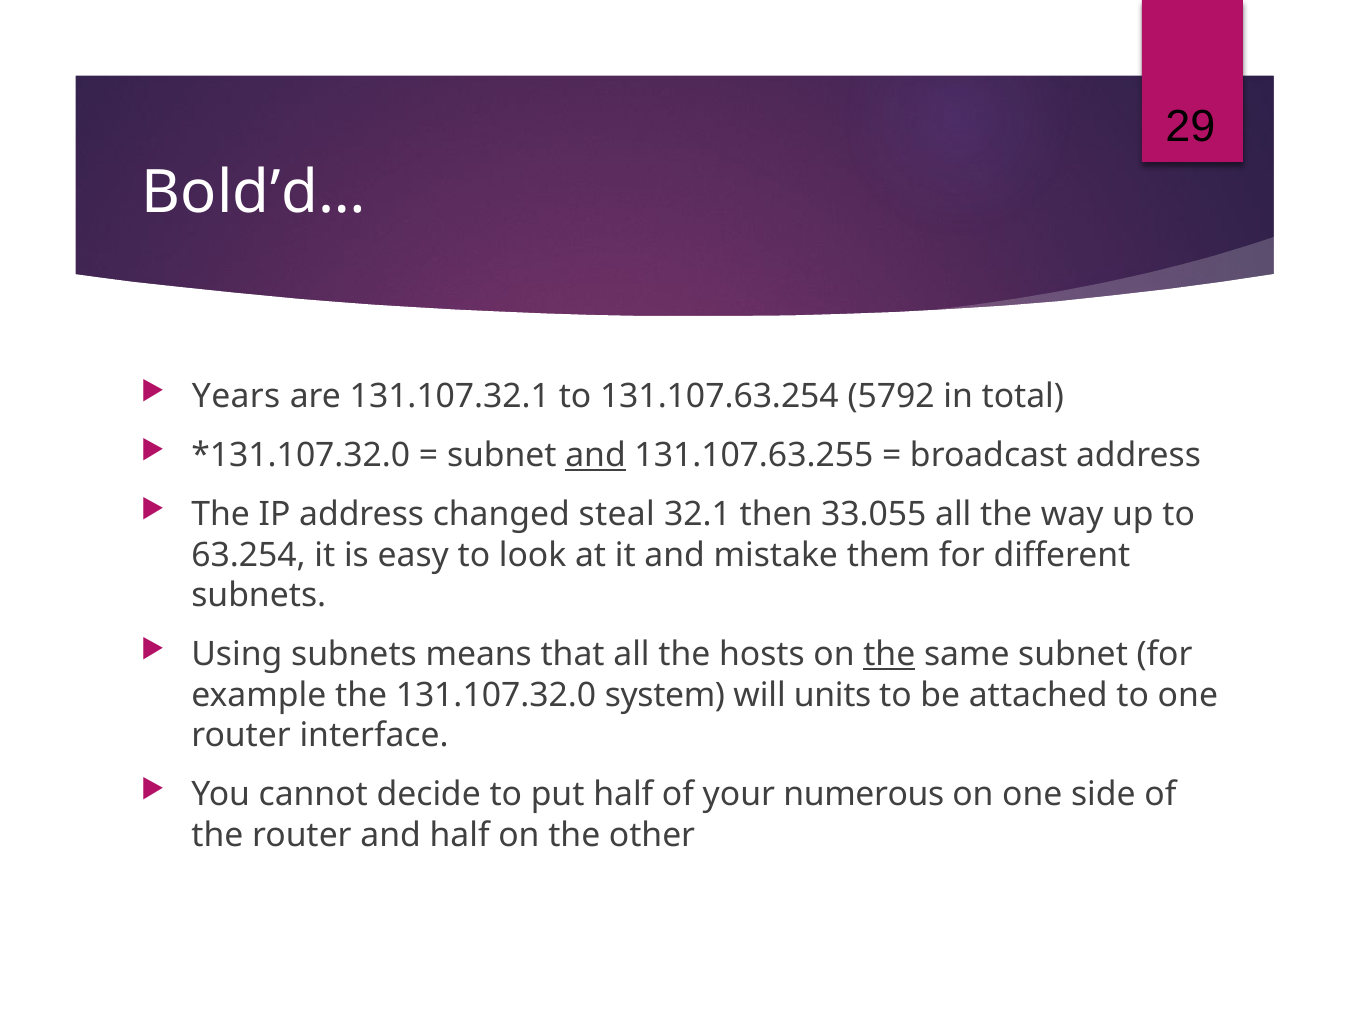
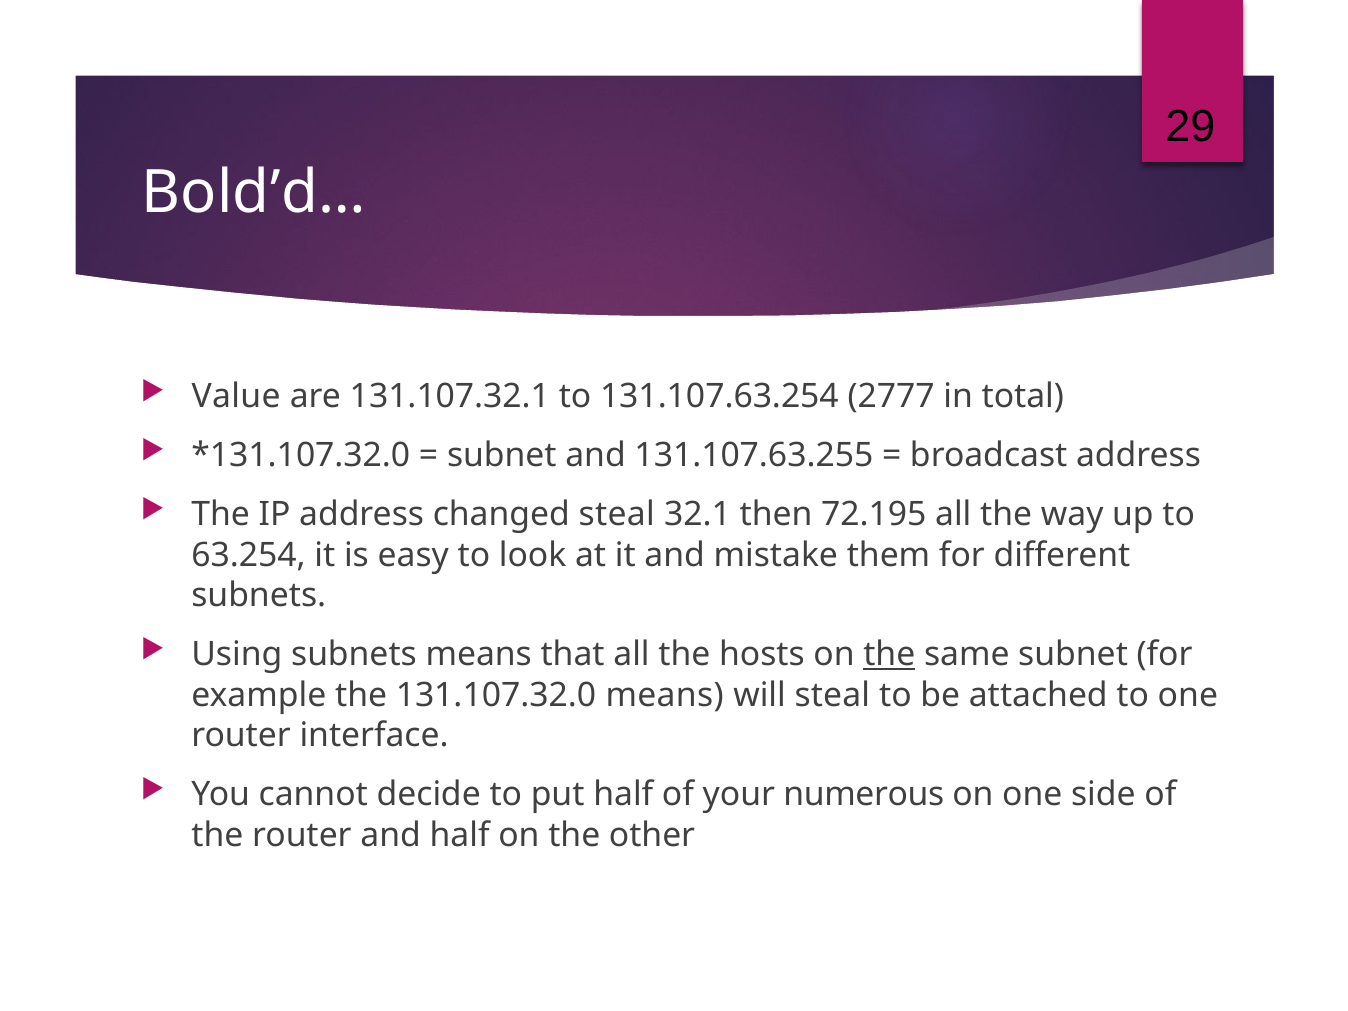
Years: Years -> Value (236, 396)
5792: 5792 -> 2777 (891, 396)
and underline: present -> none (596, 455)
33.055: 33.055 -> 72.195 (874, 515)
131.107.32.0 system: system -> means (665, 695)
will units: units -> steal (832, 695)
